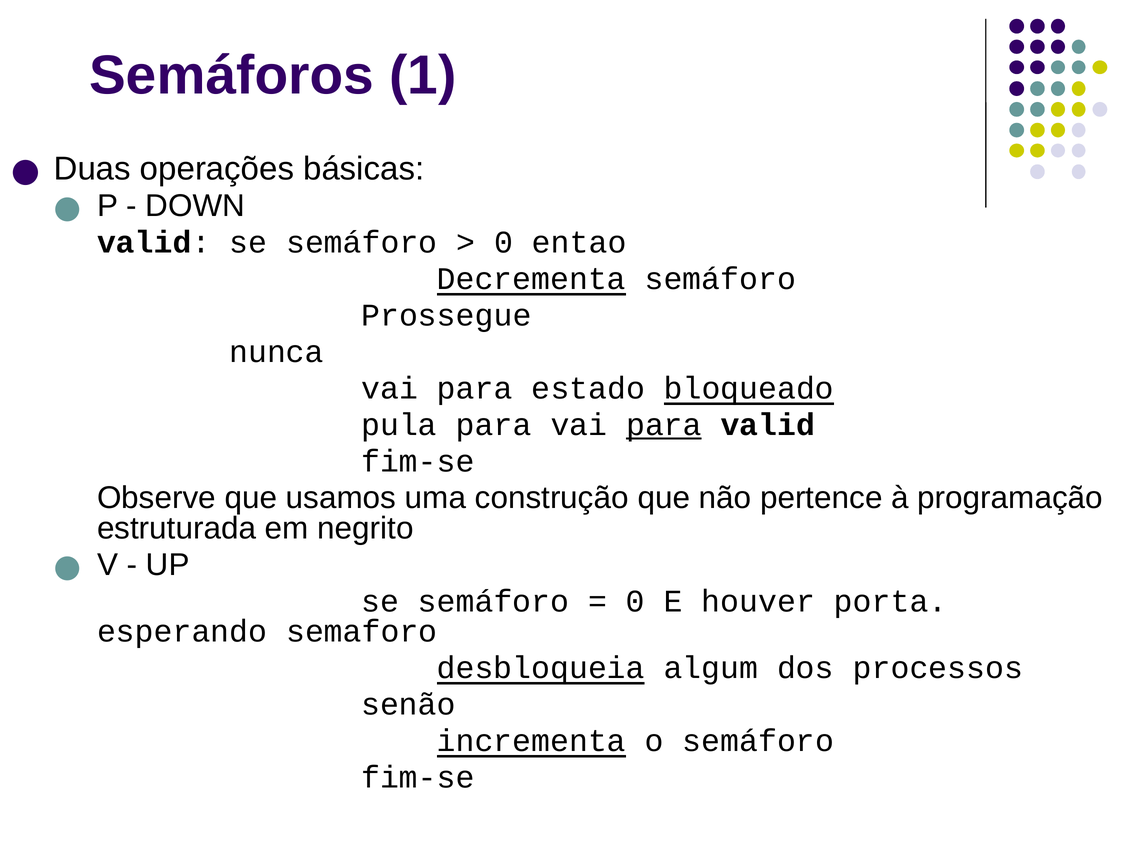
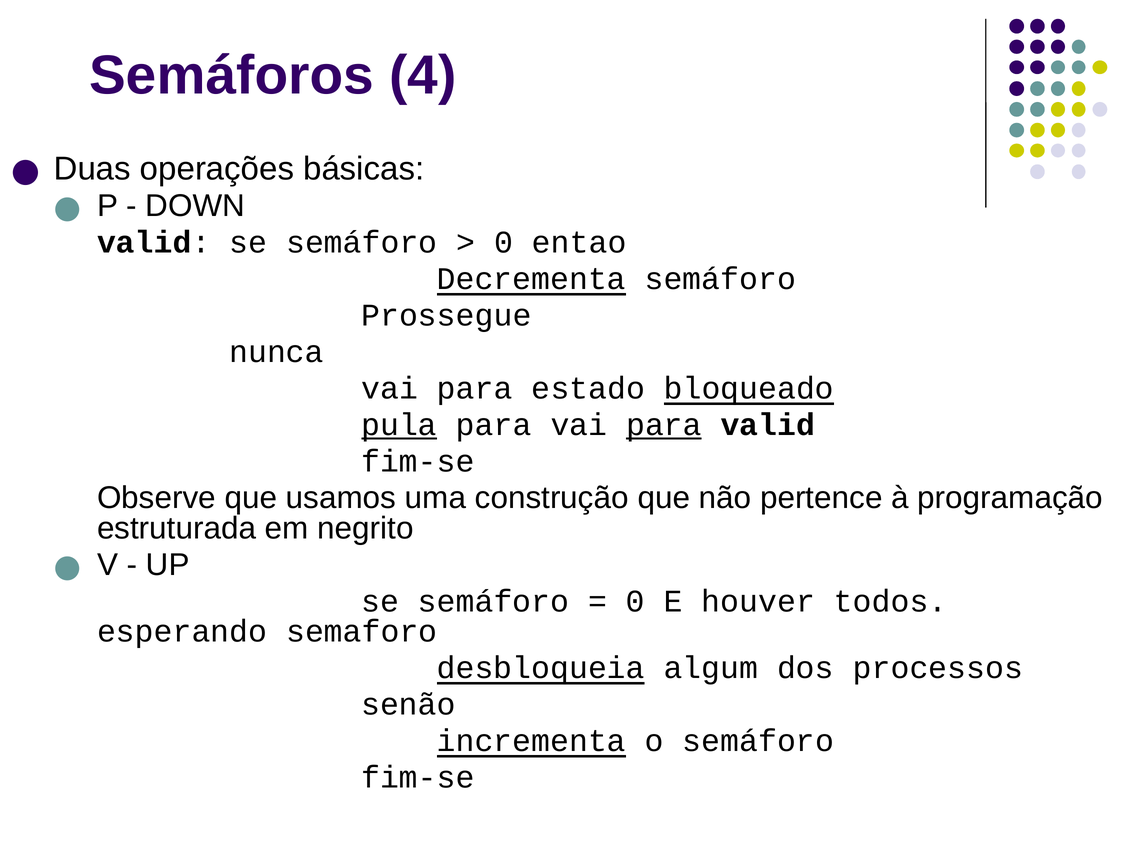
1: 1 -> 4 (423, 76)
pula underline: none -> present (399, 425)
porta: porta -> todos (891, 601)
